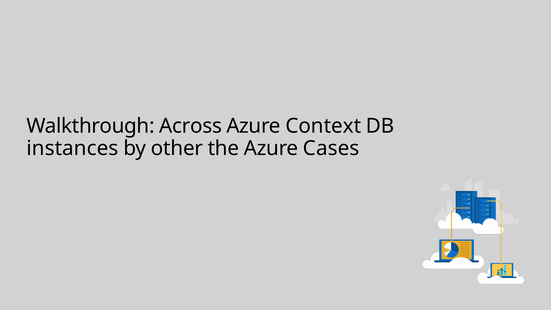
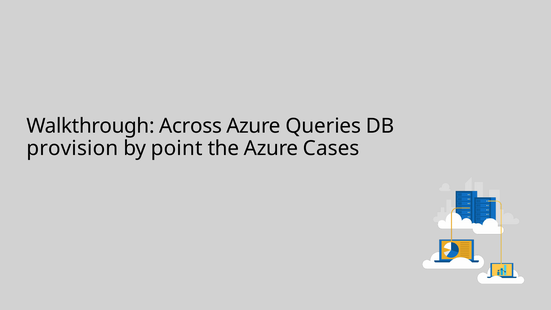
Context: Context -> Queries (323, 126)
instances: instances -> provision (72, 148)
other: other -> point (177, 148)
